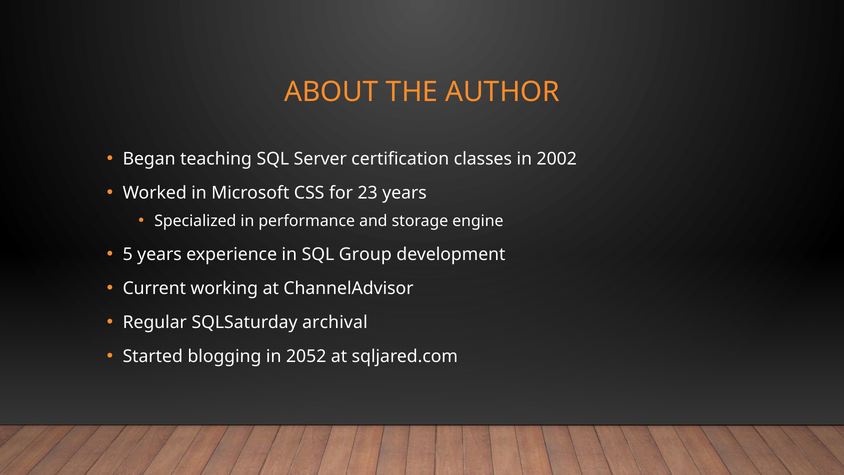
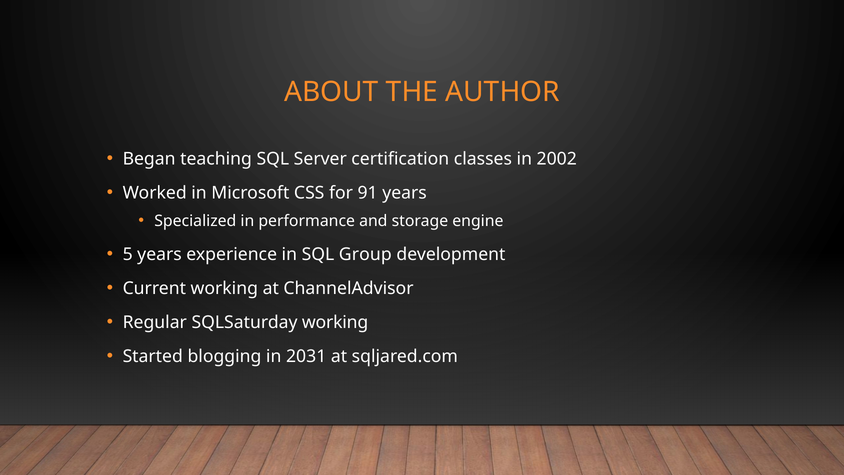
23: 23 -> 91 (368, 193)
SQLSaturday archival: archival -> working (335, 322)
2052: 2052 -> 2031 (306, 356)
